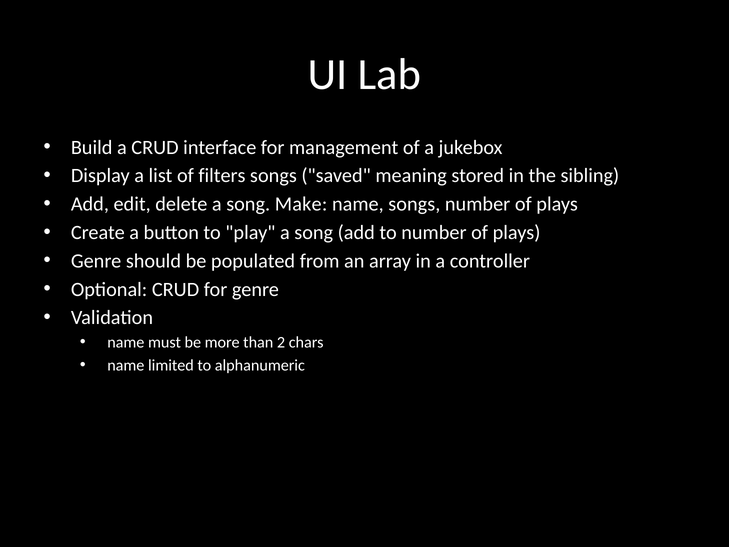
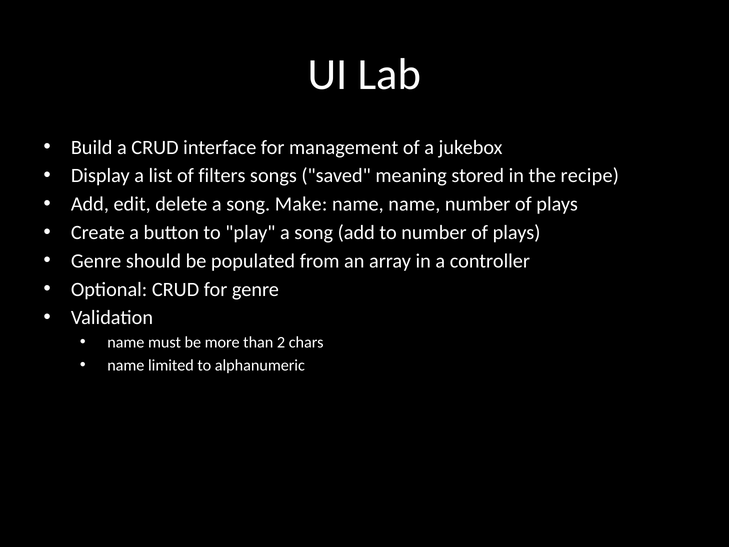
sibling: sibling -> recipe (590, 176)
name songs: songs -> name (414, 204)
